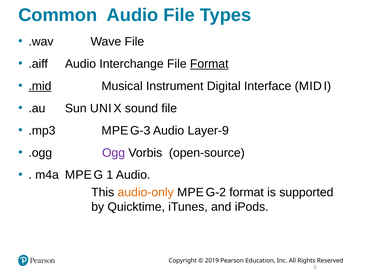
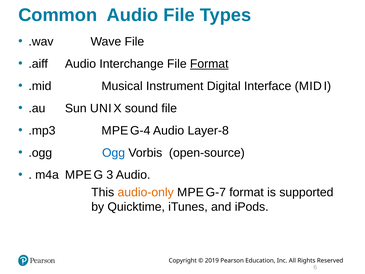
.mid underline: present -> none (40, 86)
G-3: G-3 -> G-4 (140, 130)
Layer-9: Layer-9 -> Layer-8 (208, 130)
Ogg colour: purple -> blue (114, 153)
1: 1 -> 3 (110, 175)
G-2: G-2 -> G-7 (216, 192)
